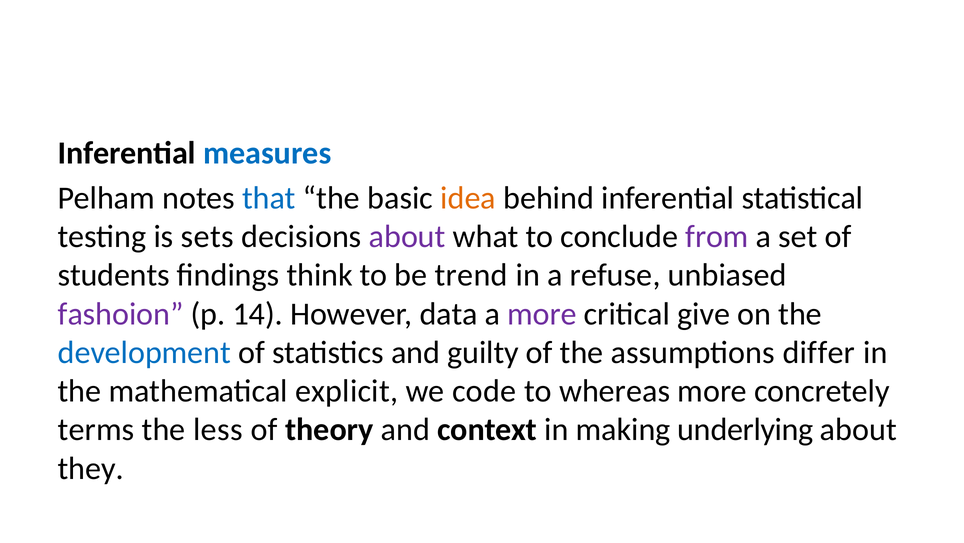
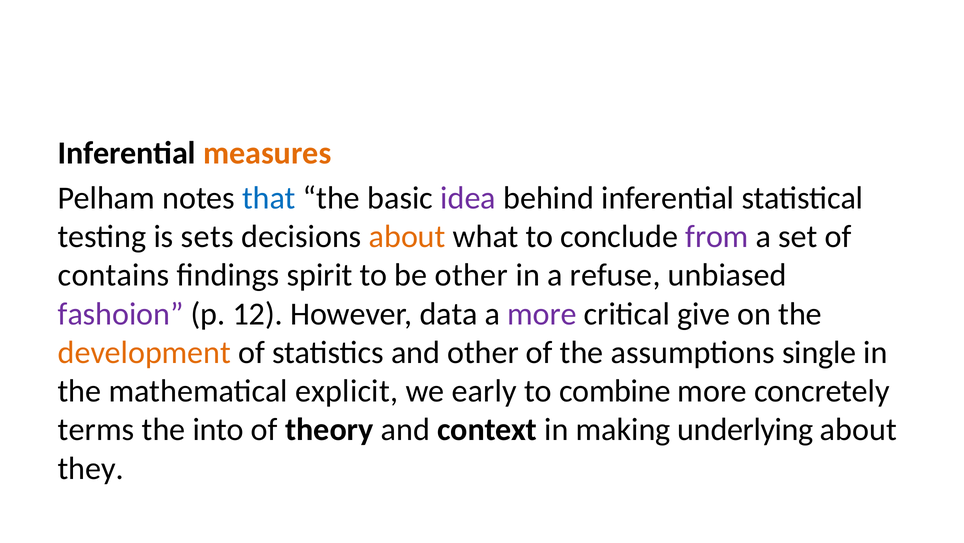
measures colour: blue -> orange (267, 153)
idea colour: orange -> purple (468, 198)
about colour: purple -> orange (407, 236)
students: students -> contains (114, 275)
think: think -> spirit (320, 275)
be trend: trend -> other (471, 275)
14: 14 -> 12 (258, 314)
development colour: blue -> orange (144, 352)
and guilty: guilty -> other (483, 352)
differ: differ -> single (819, 352)
code: code -> early (484, 391)
whereas: whereas -> combine (615, 391)
less: less -> into (218, 429)
